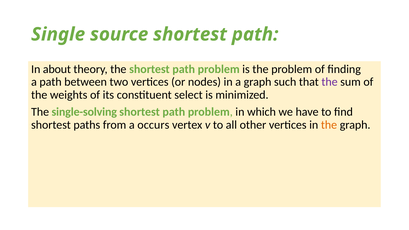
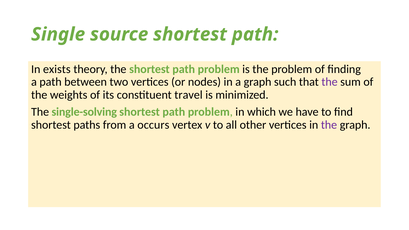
about: about -> exists (57, 69)
select: select -> travel (189, 95)
the colour: orange -> purple (329, 125)
